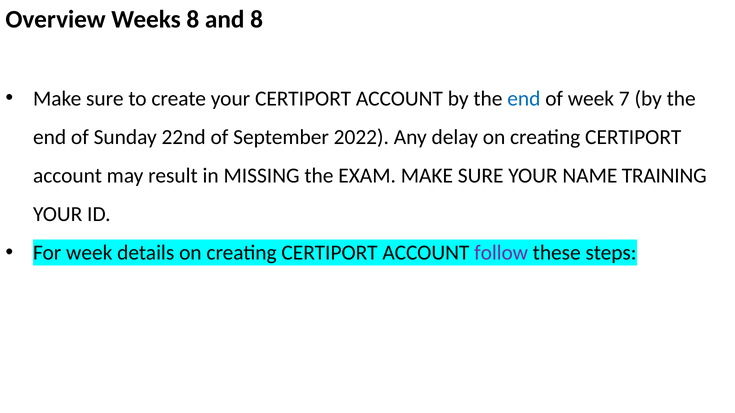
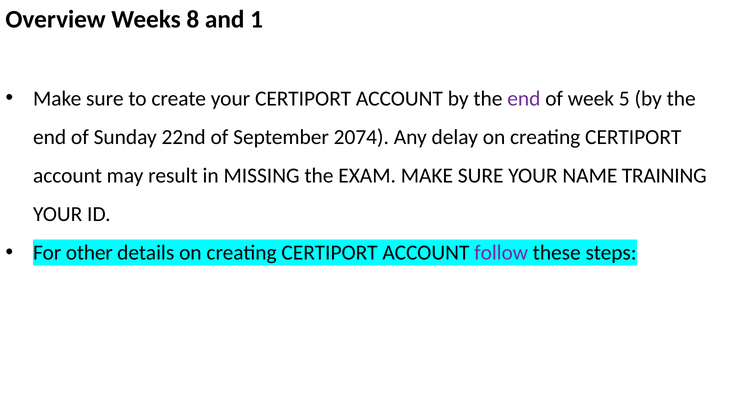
and 8: 8 -> 1 (257, 20)
end colour: blue -> purple (524, 99)
7: 7 -> 5 (624, 99)
2022: 2022 -> 2074 (361, 137)
For week: week -> other (89, 253)
